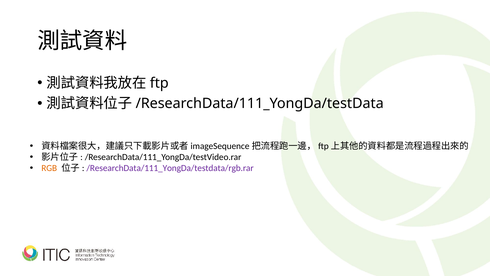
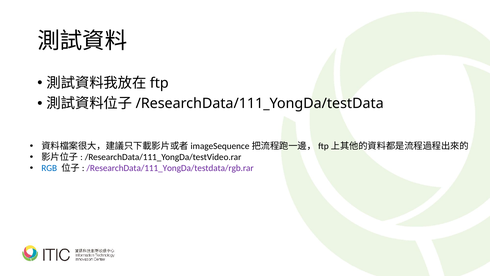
RGB colour: orange -> blue (49, 168)
